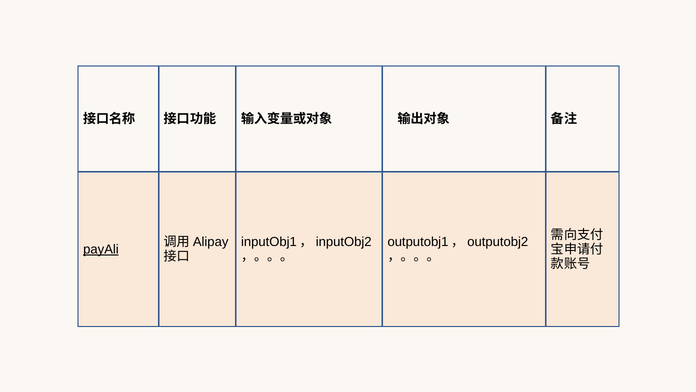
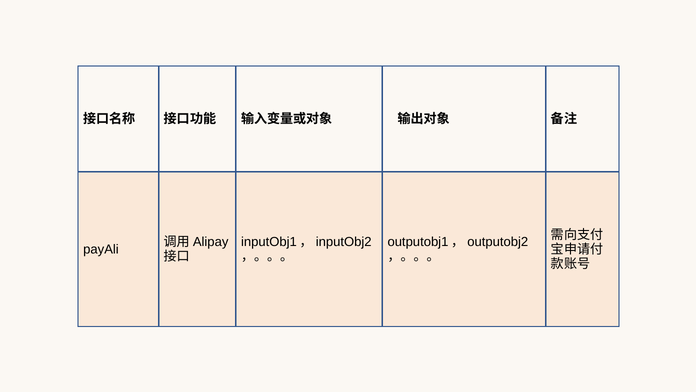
payAli underline: present -> none (101, 249)
